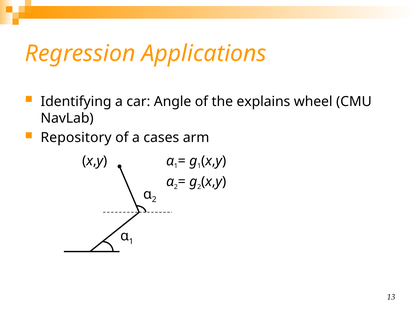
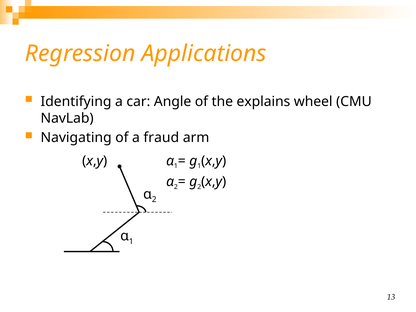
Repository: Repository -> Navigating (76, 138)
cases: cases -> fraud (161, 138)
